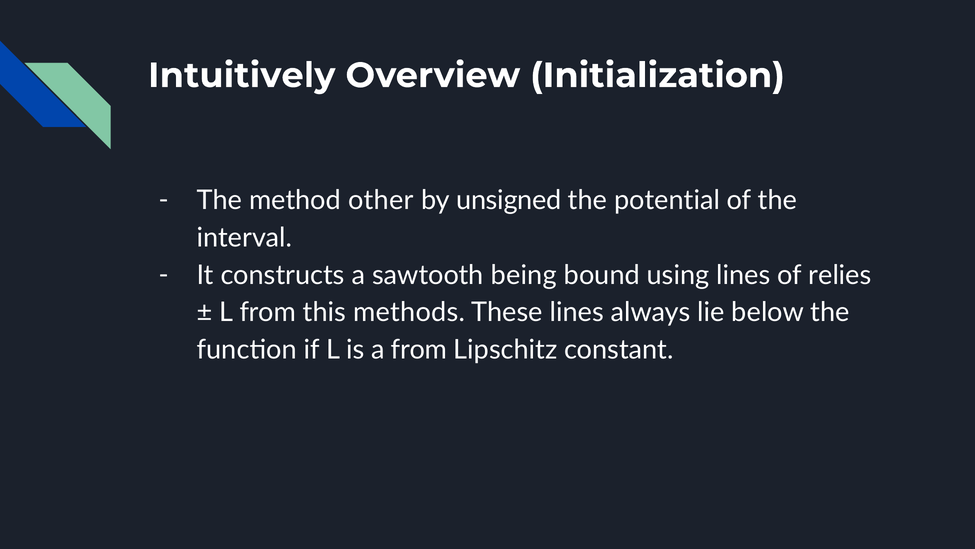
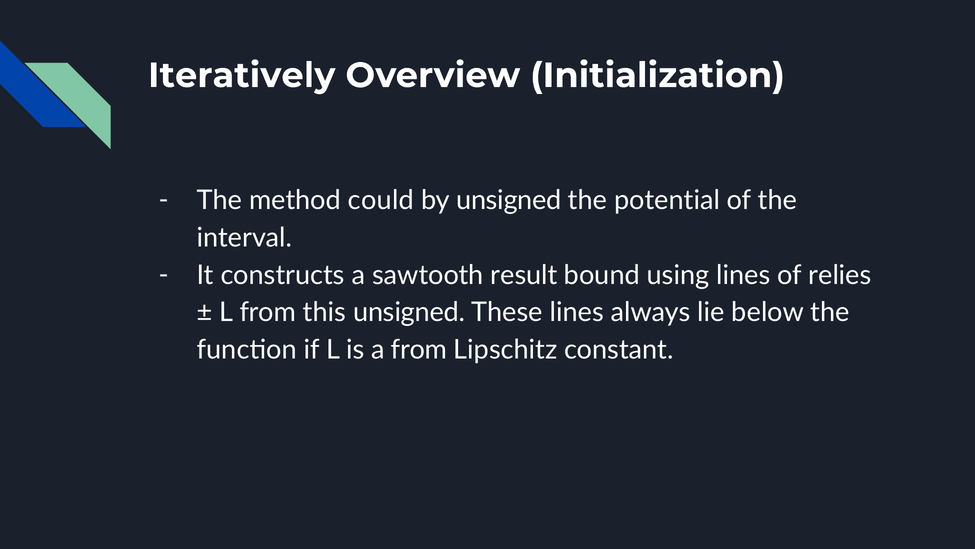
Intuitively: Intuitively -> Iteratively (242, 75)
other: other -> could (381, 200)
being: being -> result (524, 275)
this methods: methods -> unsigned (409, 312)
